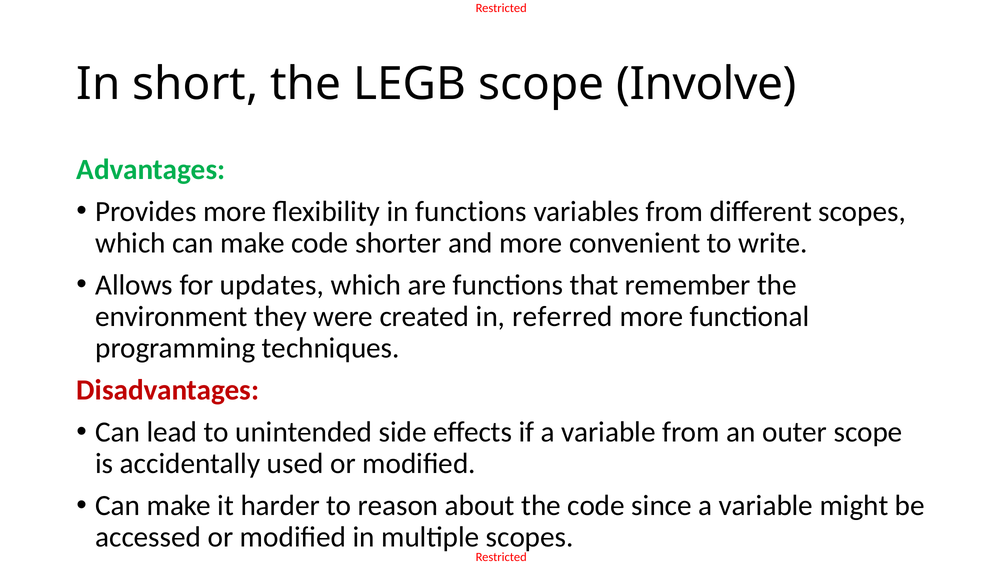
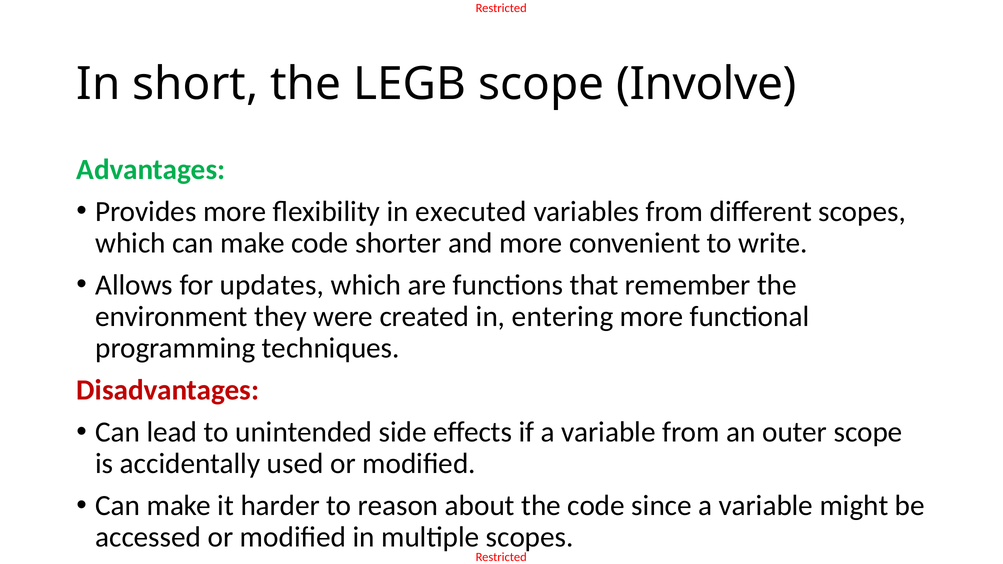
in functions: functions -> executed (471, 212)
referred: referred -> entering (563, 317)
